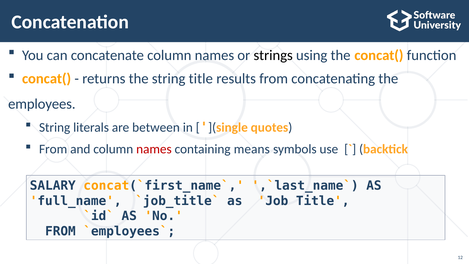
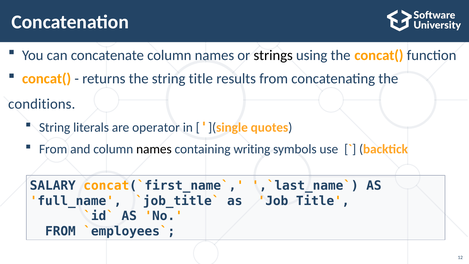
employees: employees -> conditions (42, 104)
between: between -> operator (156, 127)
names colour: red -> black (154, 149)
means: means -> writing (252, 149)
